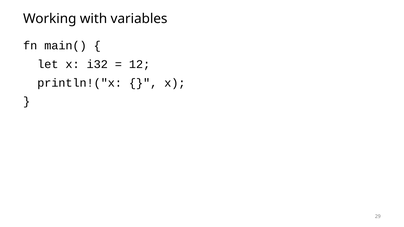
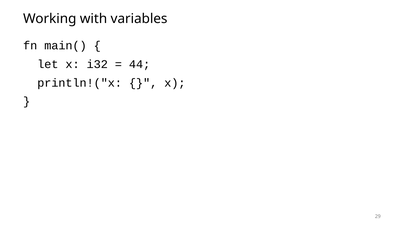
12: 12 -> 44 (140, 64)
